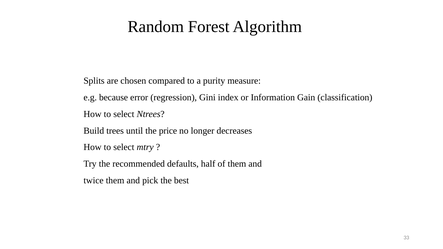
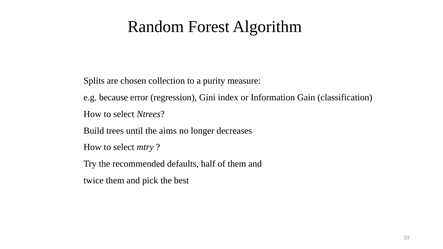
compared: compared -> collection (167, 81)
price: price -> aims (168, 131)
